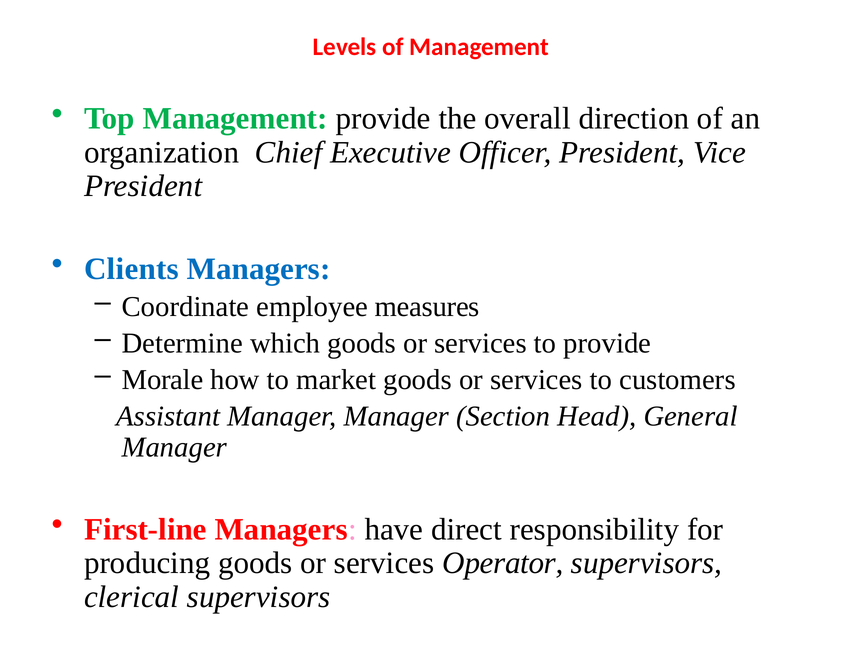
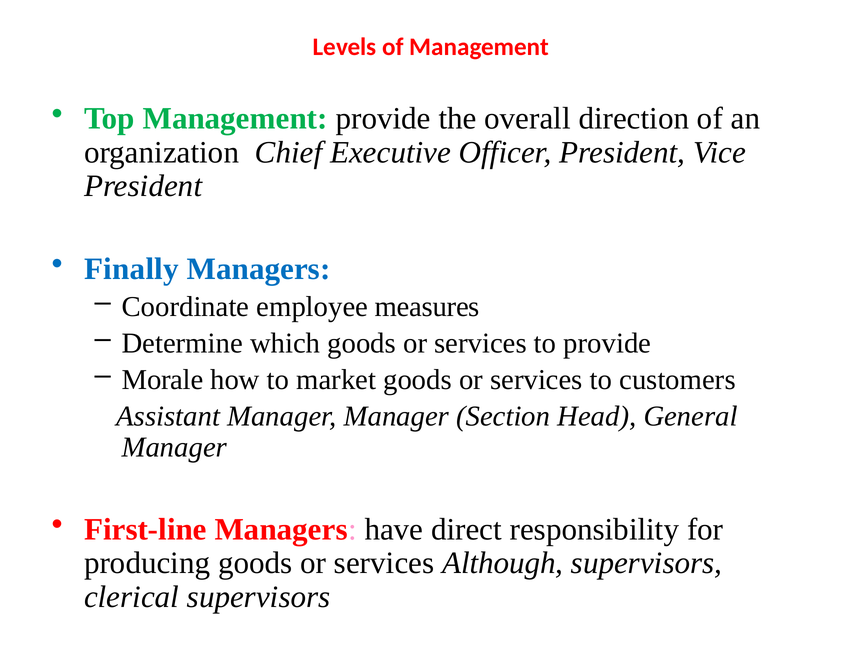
Clients: Clients -> Finally (131, 269)
Operator: Operator -> Although (503, 563)
